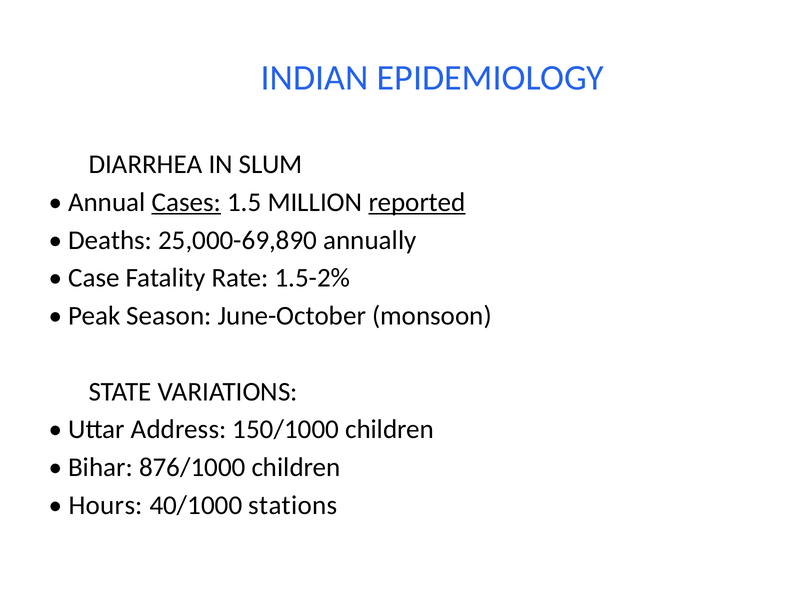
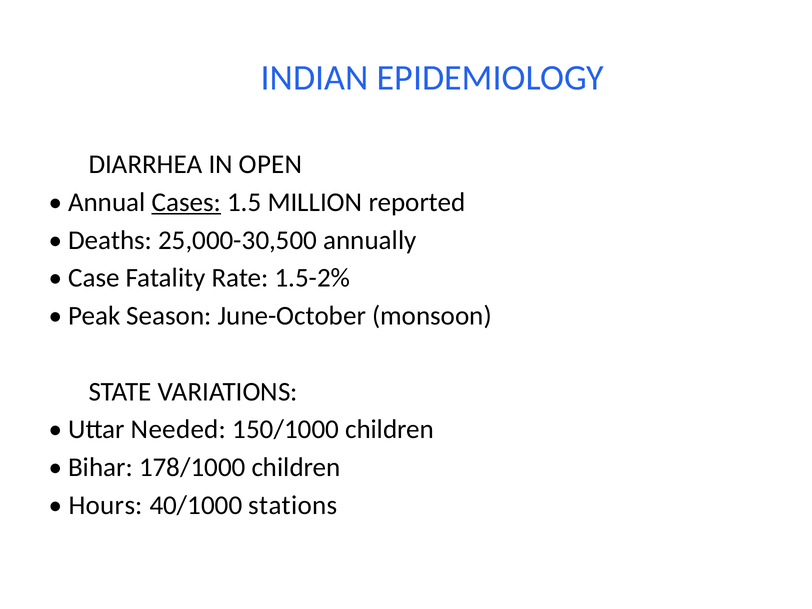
SLUM: SLUM -> OPEN (271, 164)
reported underline: present -> none (417, 202)
25,000-69,890: 25,000-69,890 -> 25,000-30,500 (238, 240)
Address: Address -> Needed (179, 429)
876/1000: 876/1000 -> 178/1000 (192, 467)
